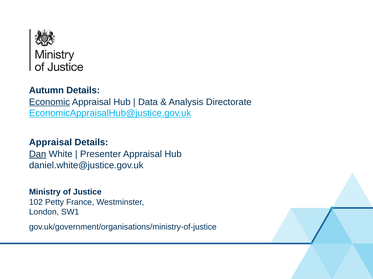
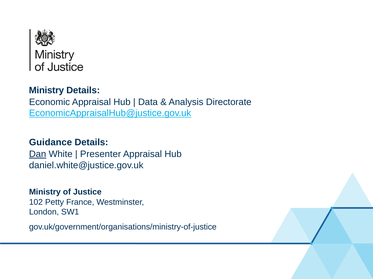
Autumn: Autumn -> Ministry (46, 90)
Economic underline: present -> none (50, 102)
Appraisal: Appraisal -> Guidance (51, 143)
